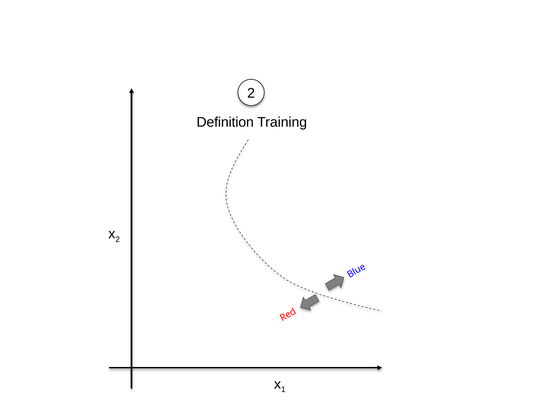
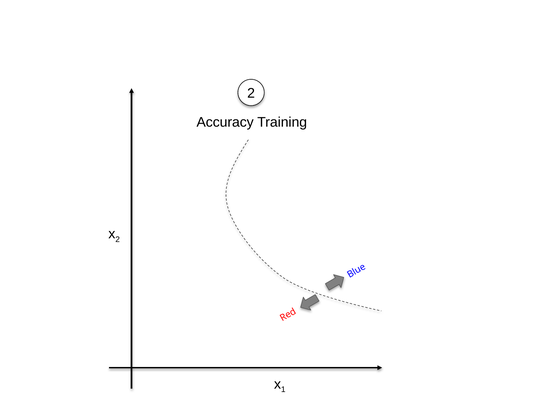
Definition: Definition -> Accuracy (225, 122)
